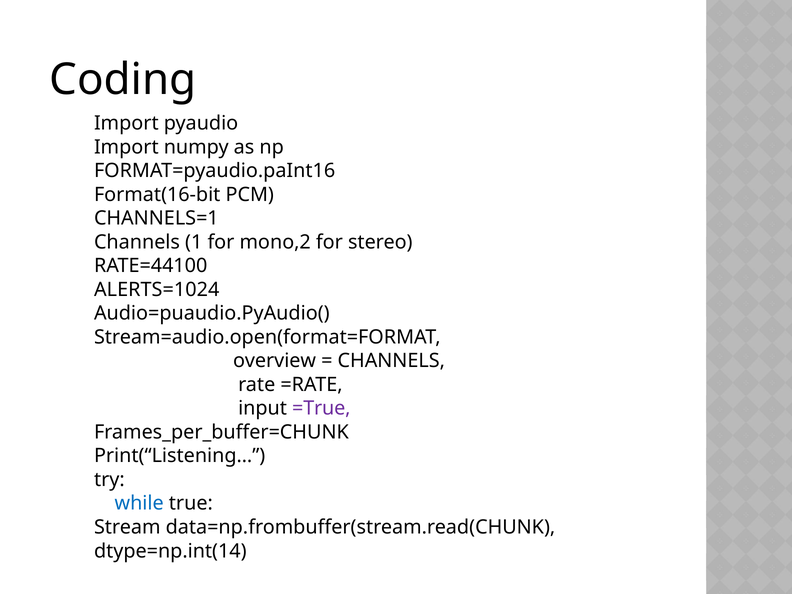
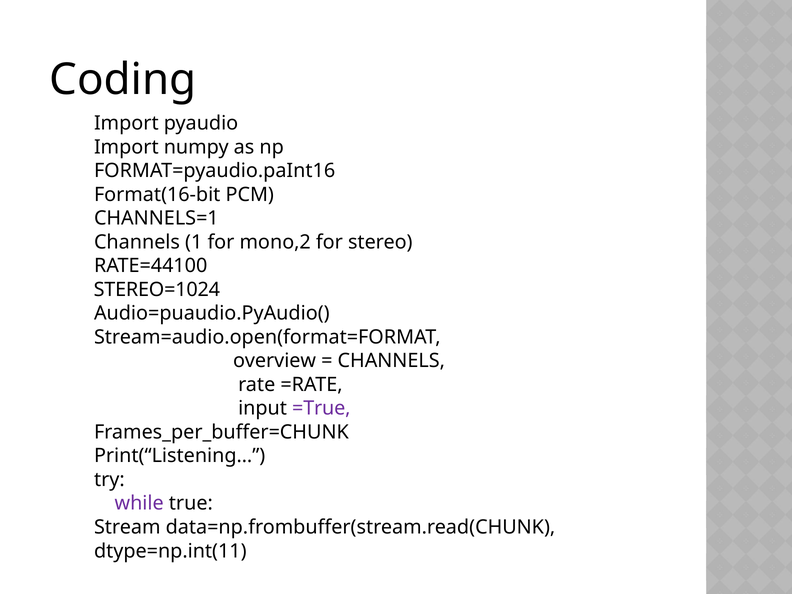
ALERTS=1024: ALERTS=1024 -> STEREO=1024 (157, 290)
while colour: blue -> purple (139, 503)
dtype=np.int(14: dtype=np.int(14 -> dtype=np.int(11 (170, 551)
